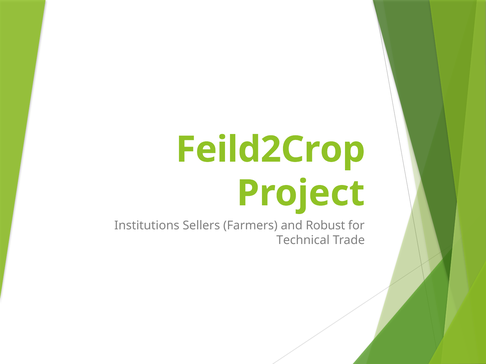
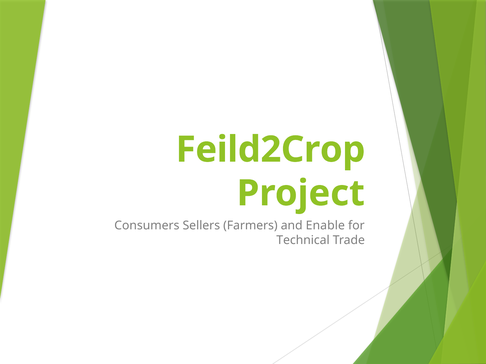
Institutions: Institutions -> Consumers (147, 226)
Robust: Robust -> Enable (325, 226)
